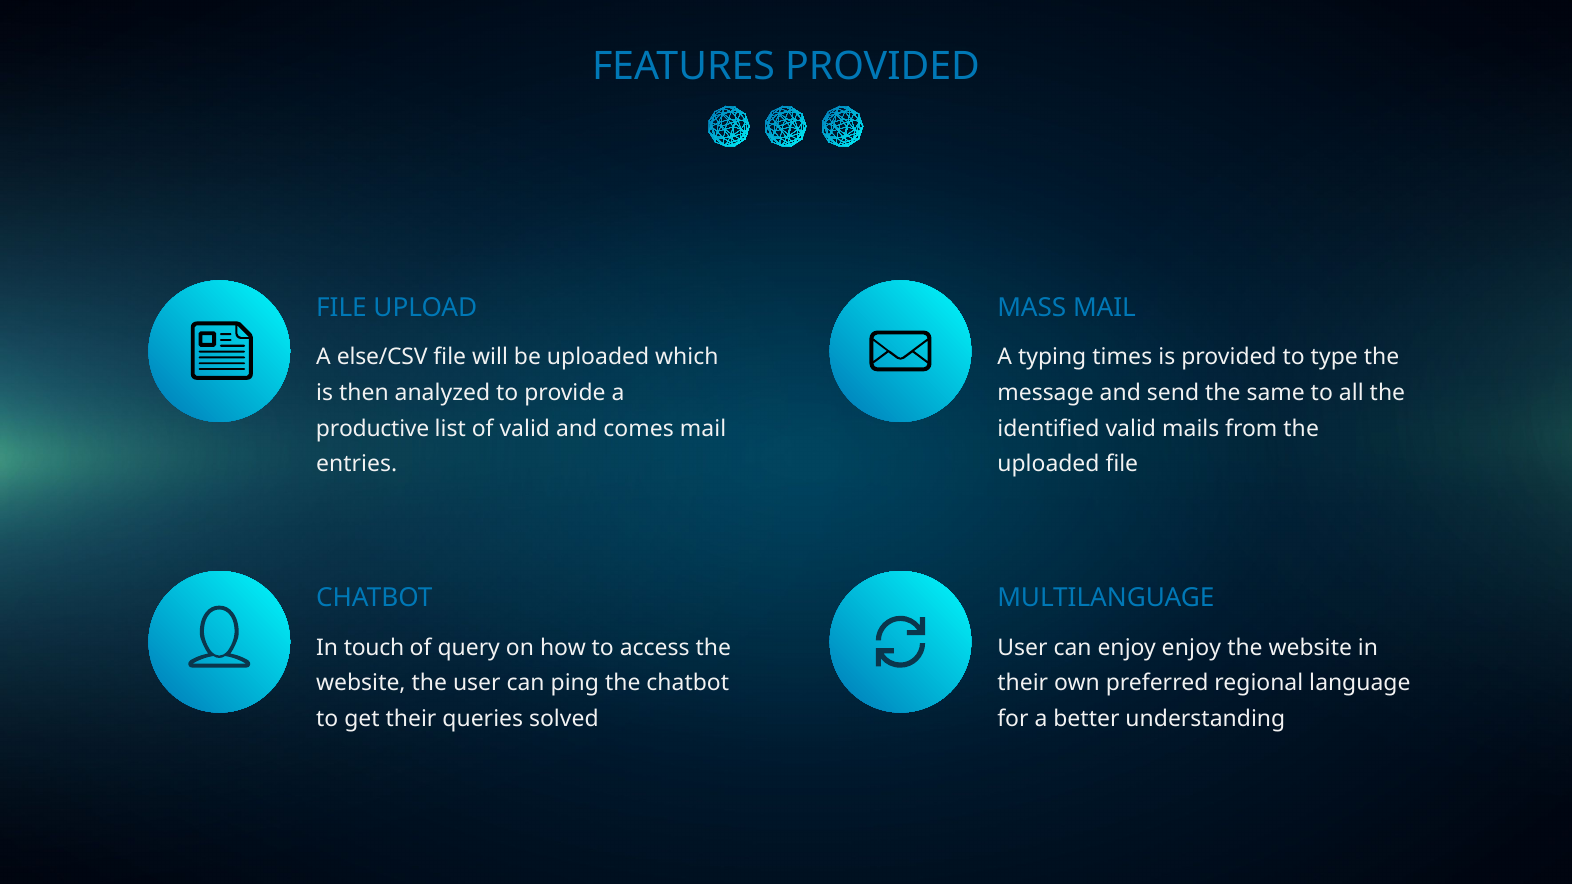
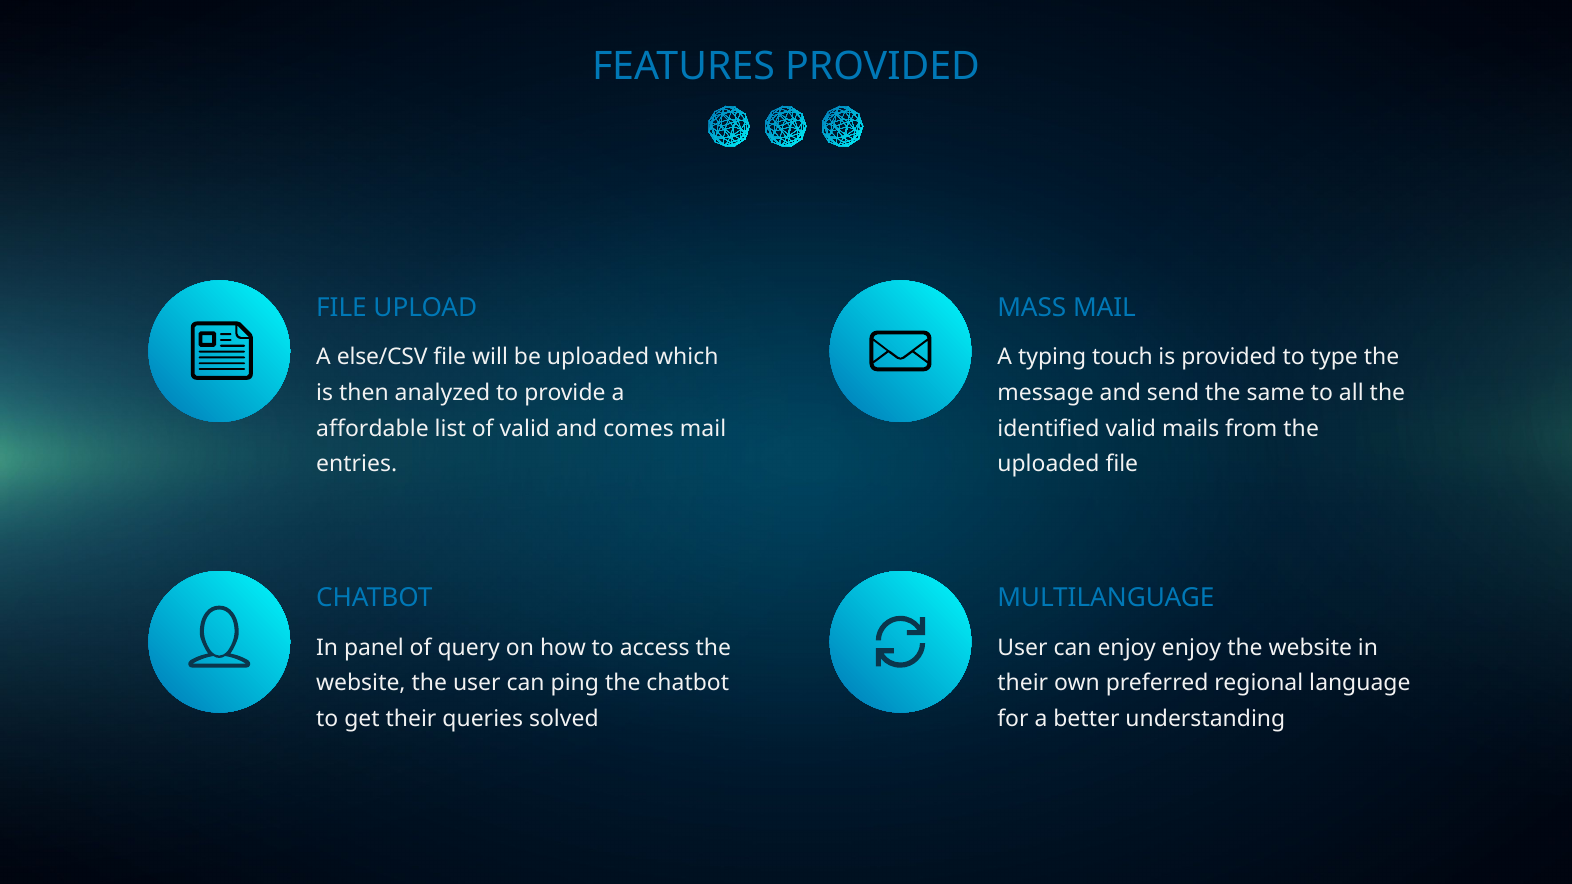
times: times -> touch (1122, 357)
productive: productive -> affordable (372, 429)
touch: touch -> panel (374, 648)
